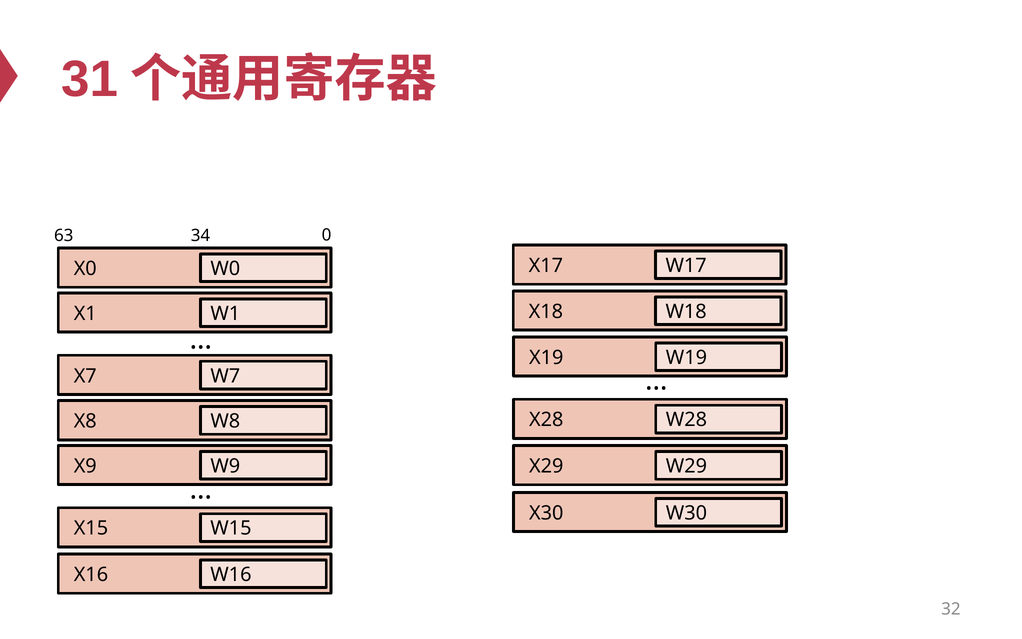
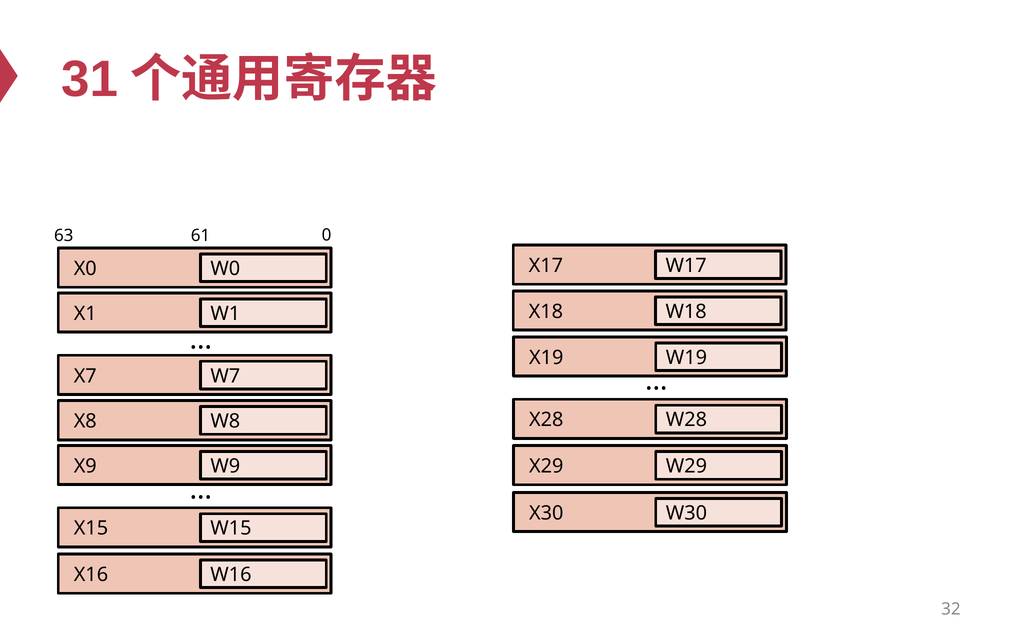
34: 34 -> 61 (200, 236)
